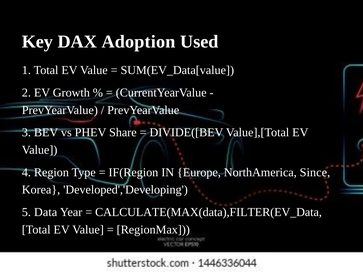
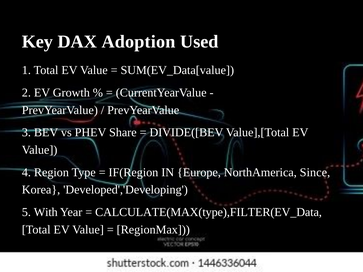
Data: Data -> With (46, 212)
CALCULATE(MAX(data),FILTER(EV_Data: CALCULATE(MAX(data),FILTER(EV_Data -> CALCULATE(MAX(type),FILTER(EV_Data (209, 212)
